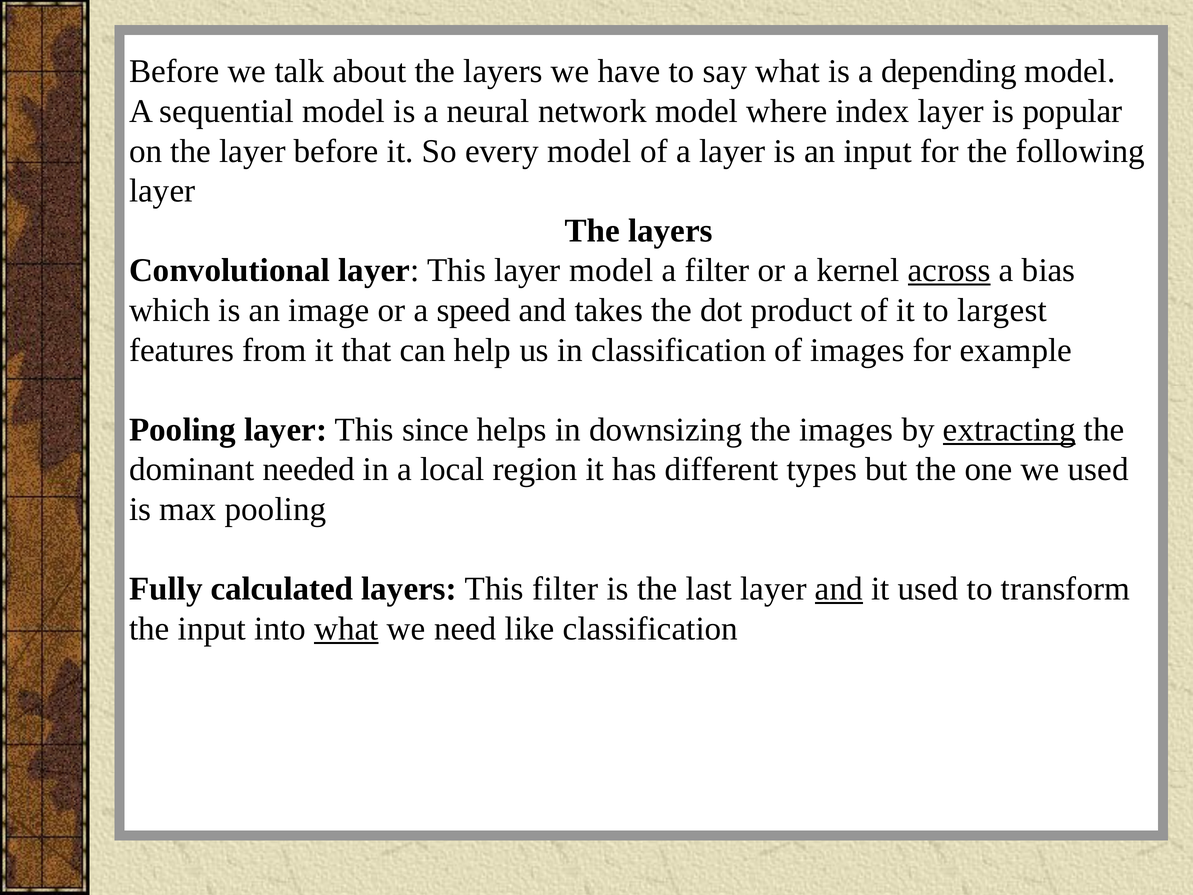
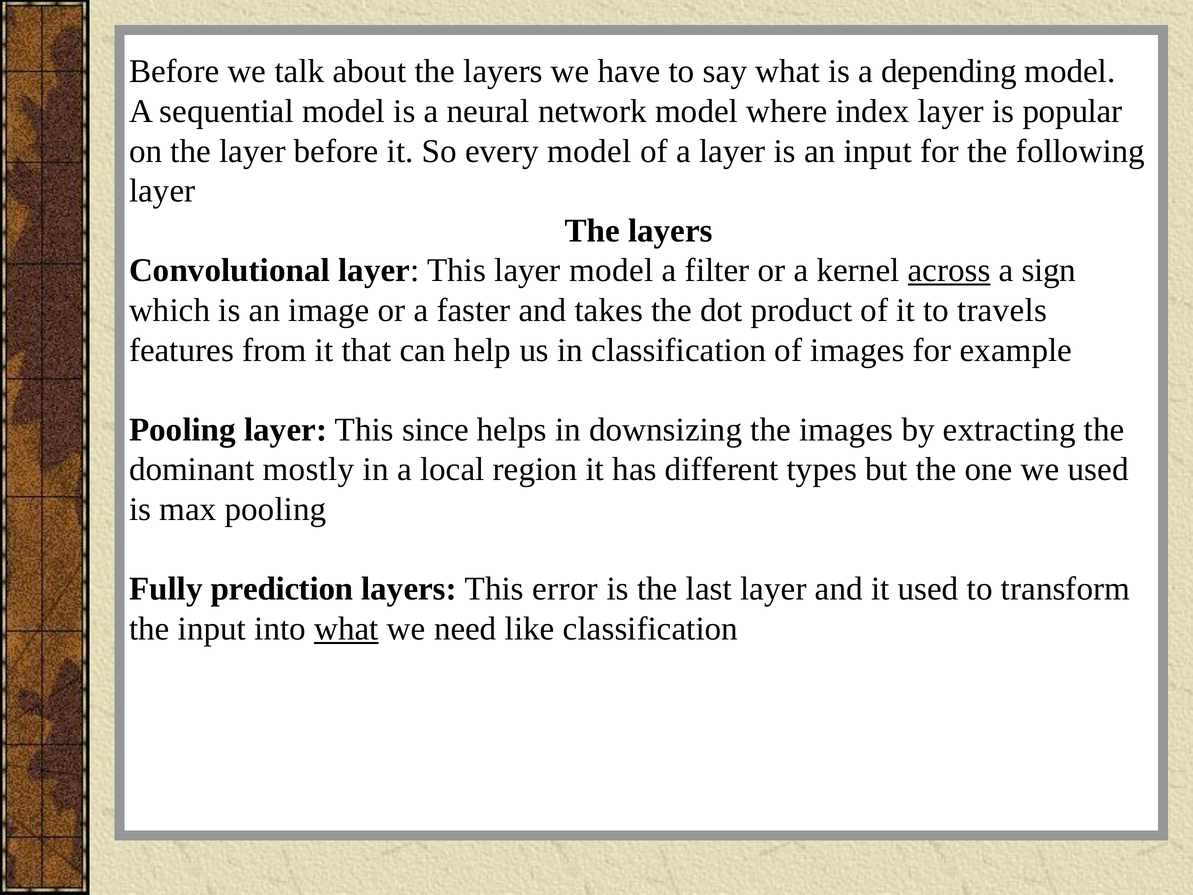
bias: bias -> sign (1049, 270)
speed: speed -> faster (473, 310)
largest: largest -> travels (1002, 310)
extracting underline: present -> none (1009, 430)
needed: needed -> mostly (308, 469)
calculated: calculated -> prediction (282, 589)
This filter: filter -> error (565, 589)
and underline: present -> none (839, 589)
